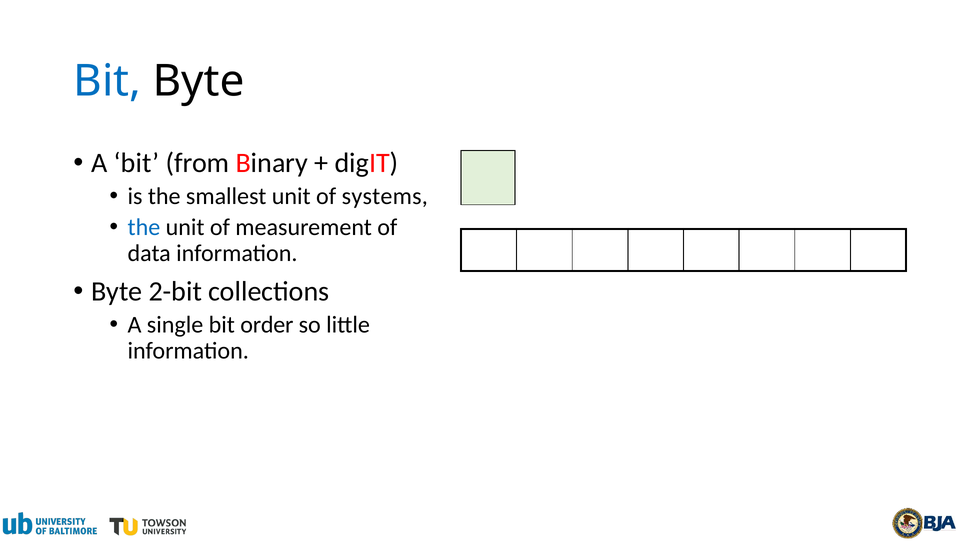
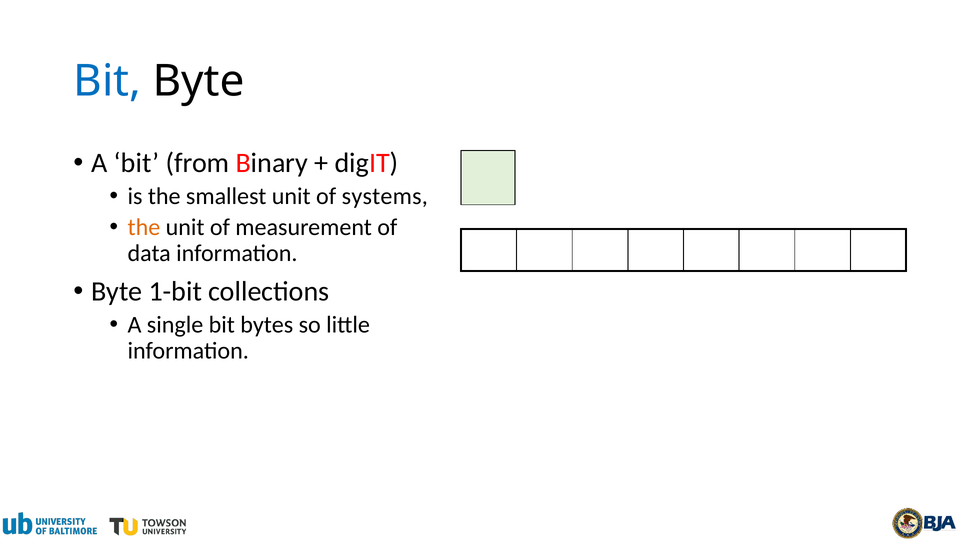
the colour: blue -> orange (144, 227)
2-bit: 2-bit -> 1-bit (175, 291)
order: order -> bytes (267, 324)
